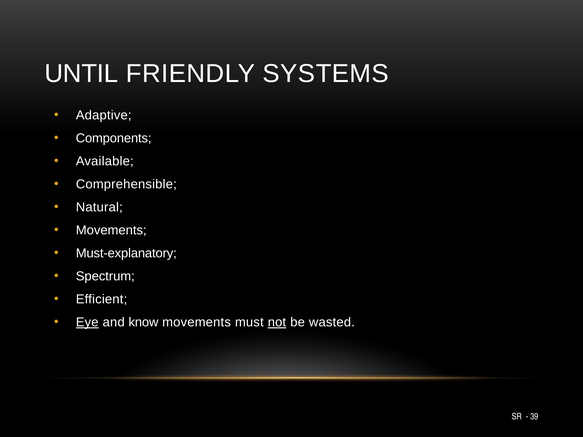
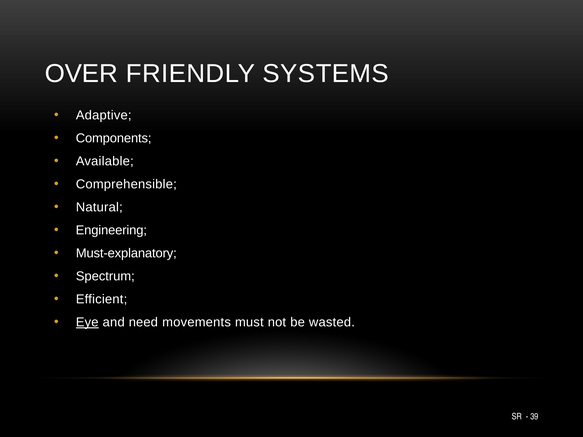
UNTIL: UNTIL -> OVER (81, 74)
Movements: Movements -> Engineering (111, 230)
know: know -> need (143, 322)
not underline: present -> none (277, 322)
